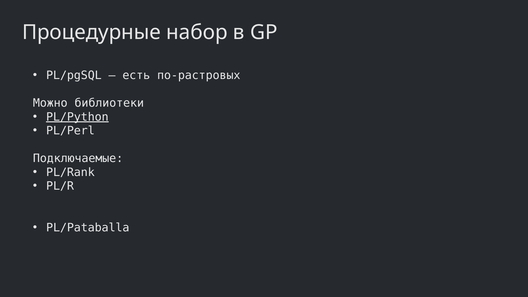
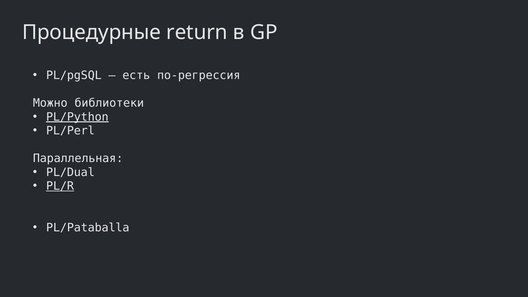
набор: набор -> return (197, 32)
по-растровых: по-растровых -> по-регрессия (199, 75)
Подключаемые: Подключаемые -> Параллельная (78, 158)
PL/Rank: PL/Rank -> PL/Dual (70, 172)
PL/R underline: none -> present (60, 186)
